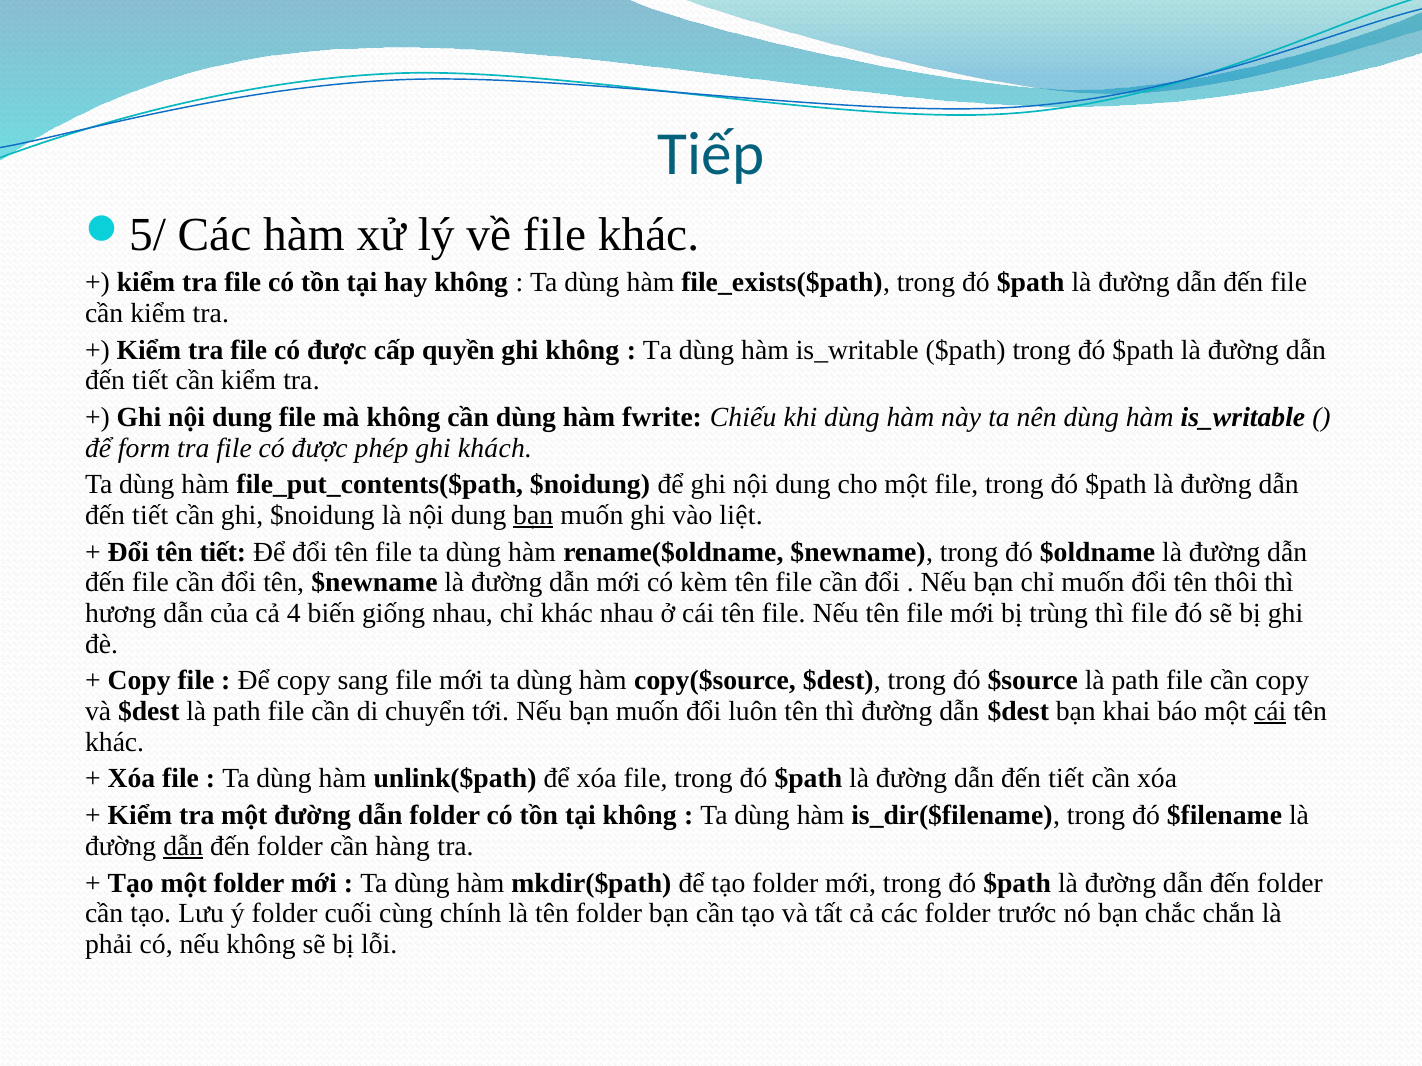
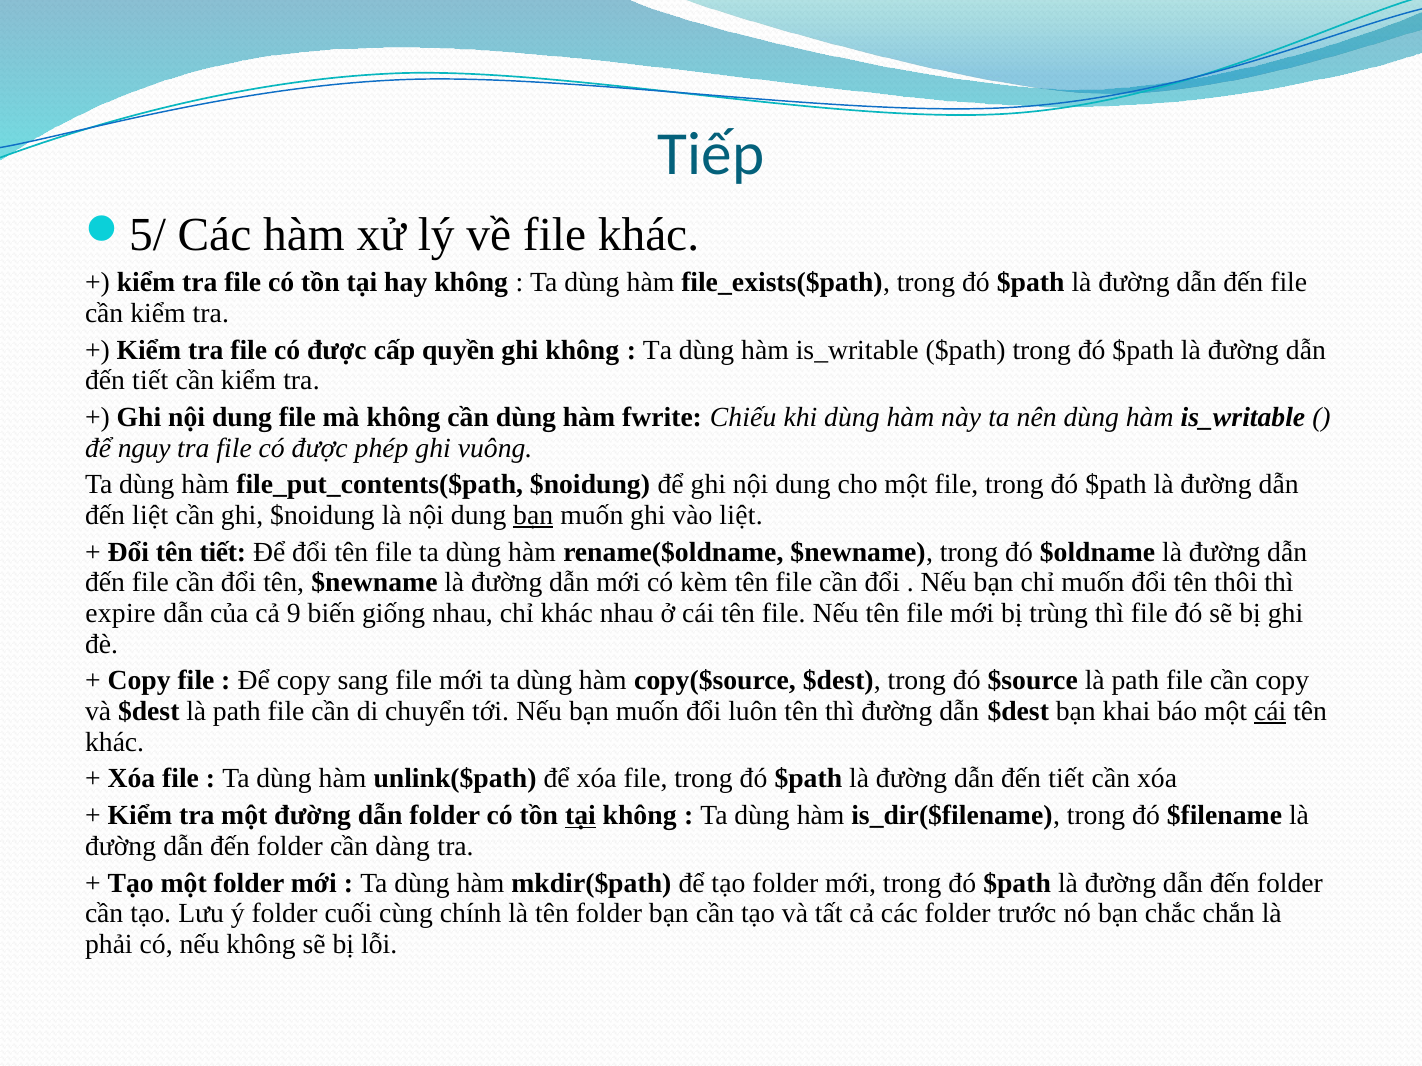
form: form -> nguy (144, 448)
khách: khách -> vuông (495, 448)
tiết: tiết -> liệt (150, 516)
hương: hương -> expire (121, 614)
4: 4 -> 9 (294, 614)
tại underline: none -> present (580, 816)
dẫn underline: present -> none (183, 847)
hàng: hàng -> dàng (403, 847)
